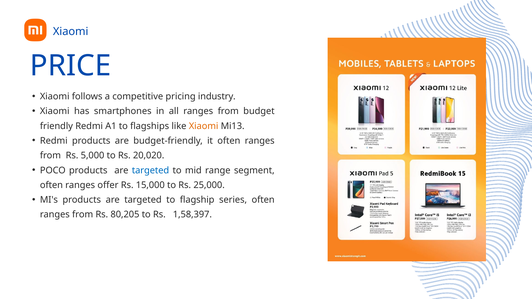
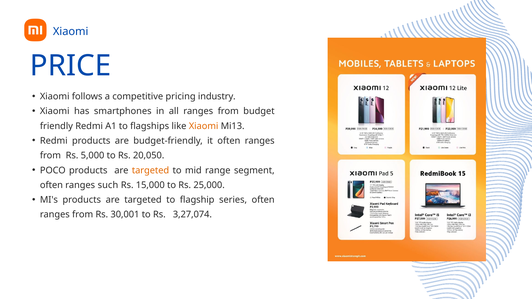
20,020: 20,020 -> 20,050 (149, 156)
targeted colour: blue -> orange (151, 170)
offer: offer -> such (108, 185)
80,205: 80,205 -> 30,001 (125, 215)
1,58,397: 1,58,397 -> 3,27,074 (192, 215)
